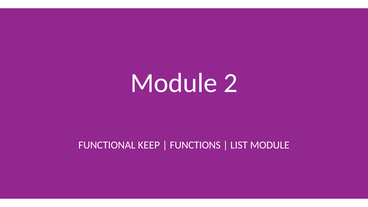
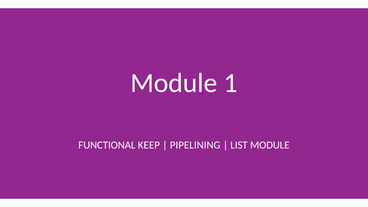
2: 2 -> 1 (231, 83)
FUNCTIONS: FUNCTIONS -> PIPELINING (195, 145)
